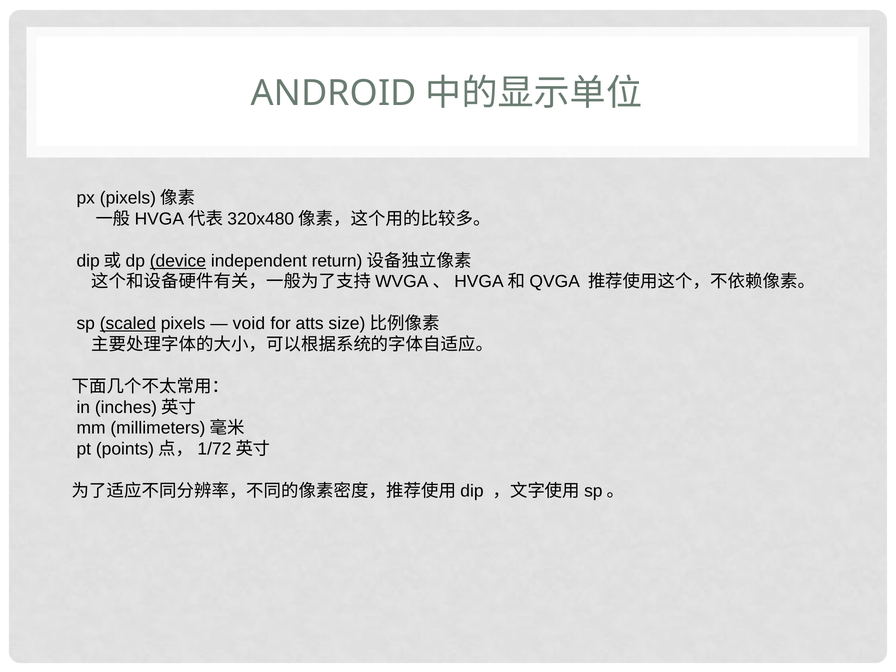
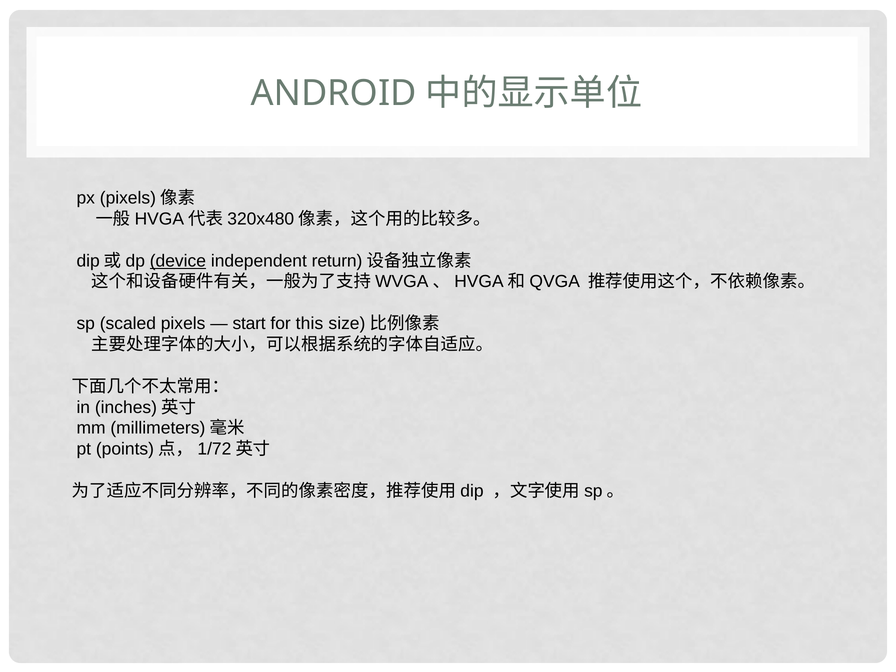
scaled underline: present -> none (128, 324)
void: void -> start (249, 324)
atts: atts -> this (310, 324)
